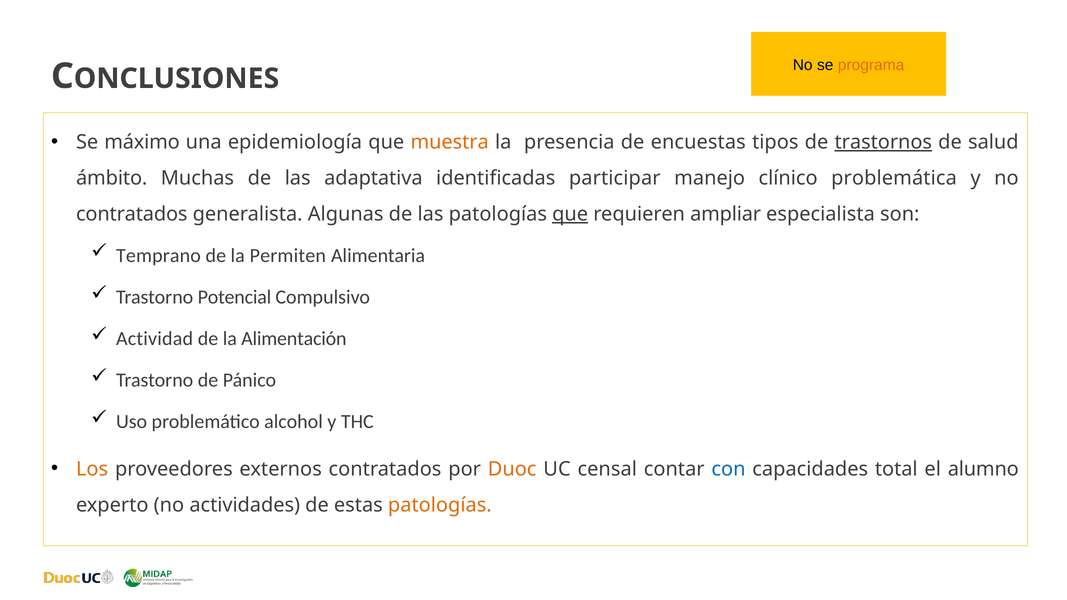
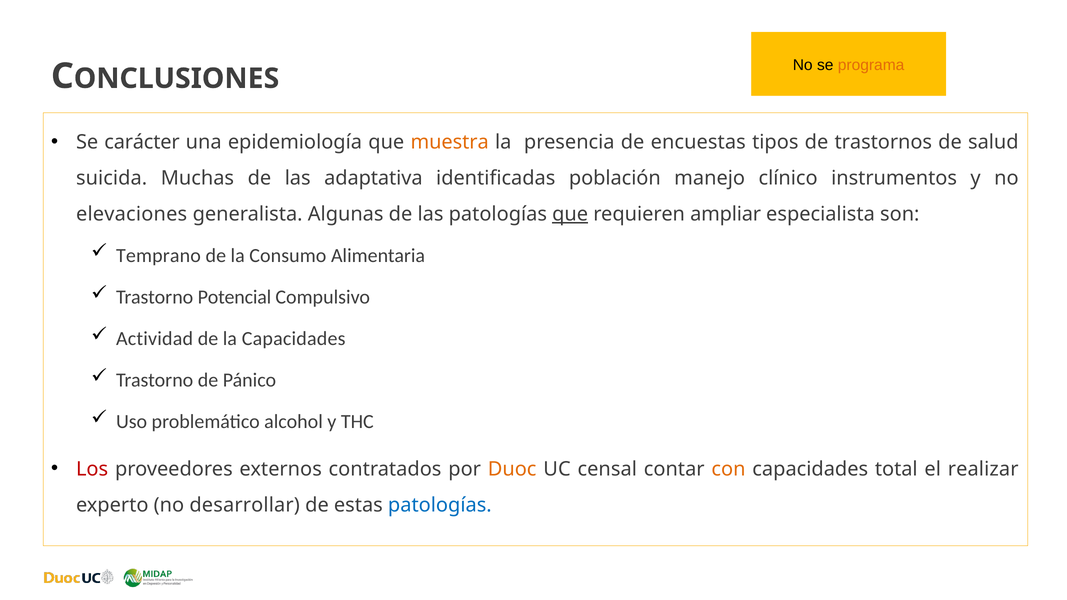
máximo: máximo -> carácter (142, 142)
trastornos underline: present -> none (883, 142)
ámbito: ámbito -> suicida (112, 178)
participar: participar -> población (615, 178)
problemática: problemática -> instrumentos (894, 178)
contratados: contratados -> elevaciones (132, 214)
Permiten: Permiten -> Consumo (288, 256)
la Alimentación: Alimentación -> Capacidades (294, 339)
Los colour: orange -> red (92, 469)
con colour: blue -> orange (728, 469)
alumno: alumno -> realizar (983, 469)
actividades: actividades -> desarrollar (245, 505)
patologías colour: orange -> blue (440, 505)
